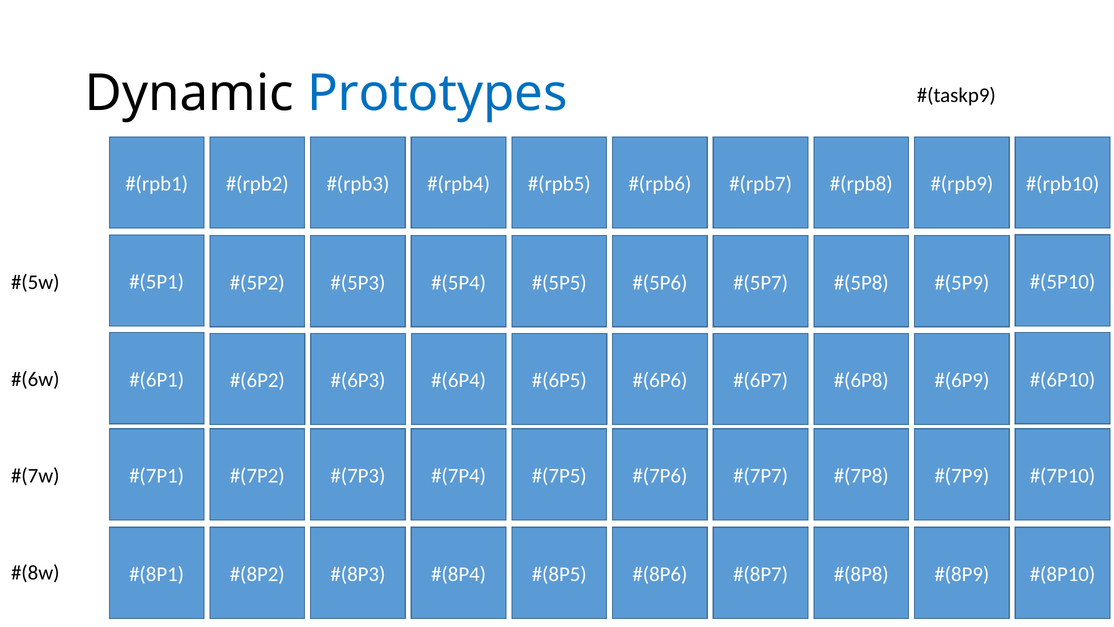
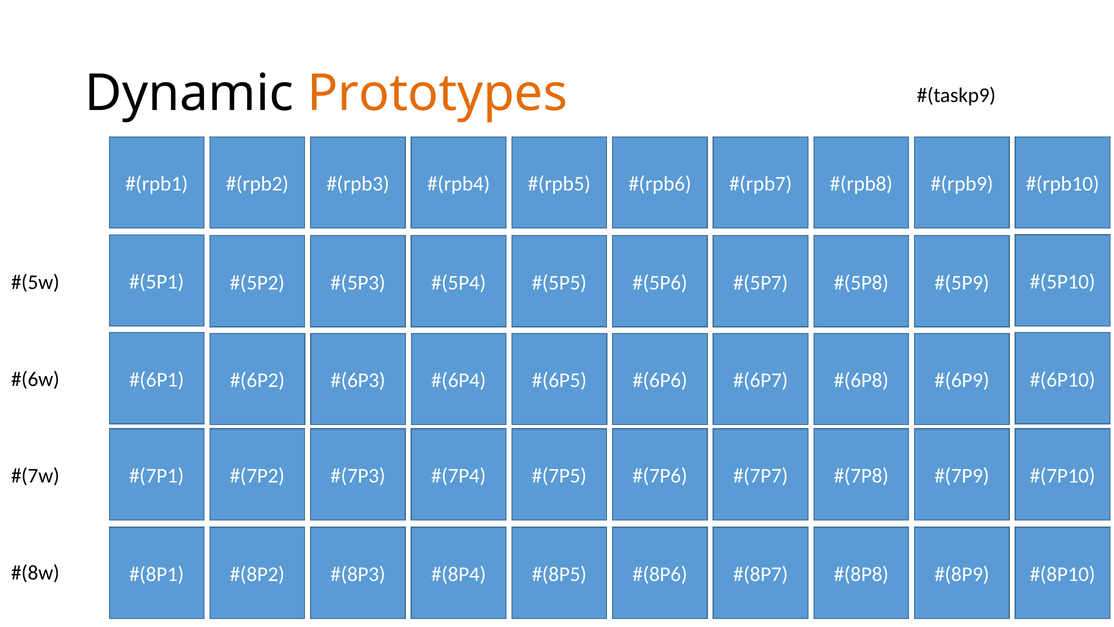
Prototypes colour: blue -> orange (437, 94)
